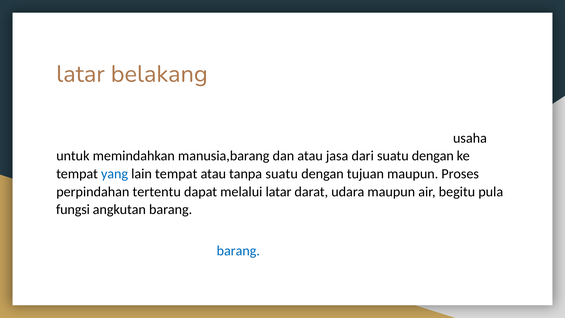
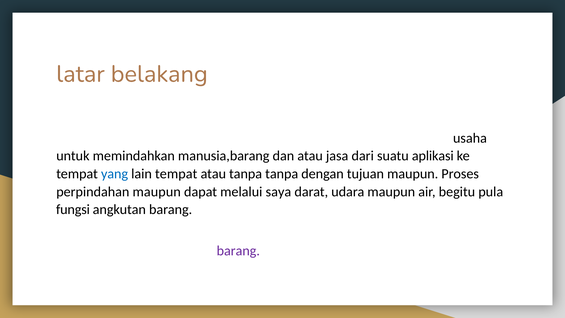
dari suatu dengan: dengan -> aplikasi (433, 156)
tanpa suatu: suatu -> tanpa (282, 174)
perpindahan tertentu: tertentu -> maupun (157, 192)
melalui latar: latar -> saya (278, 192)
barang colour: blue -> purple (238, 251)
